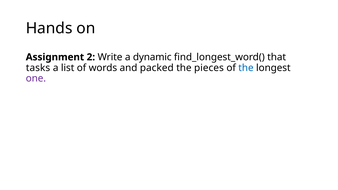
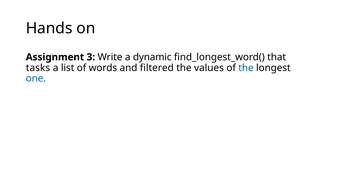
2: 2 -> 3 (91, 57)
packed: packed -> filtered (157, 68)
pieces: pieces -> values (209, 68)
one colour: purple -> blue (36, 78)
